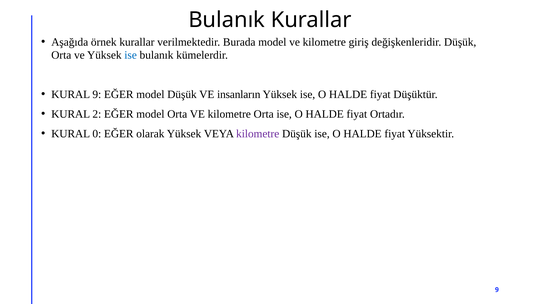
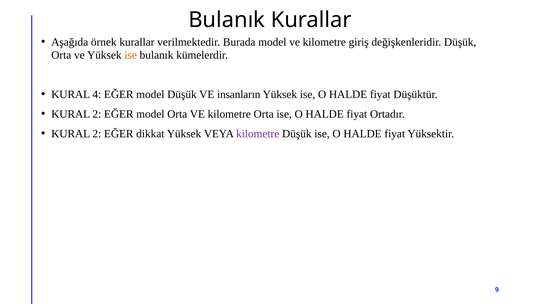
ise colour: blue -> orange (131, 55)
KURAL 9: 9 -> 4 (97, 94)
0: 0 -> 2 (97, 134)
olarak: olarak -> dikkat (150, 134)
